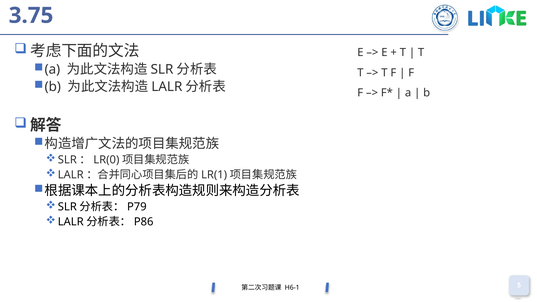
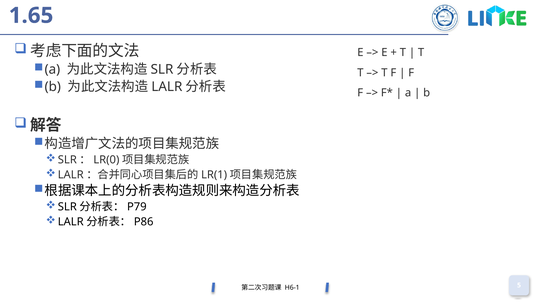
3.75: 3.75 -> 1.65 (31, 15)
